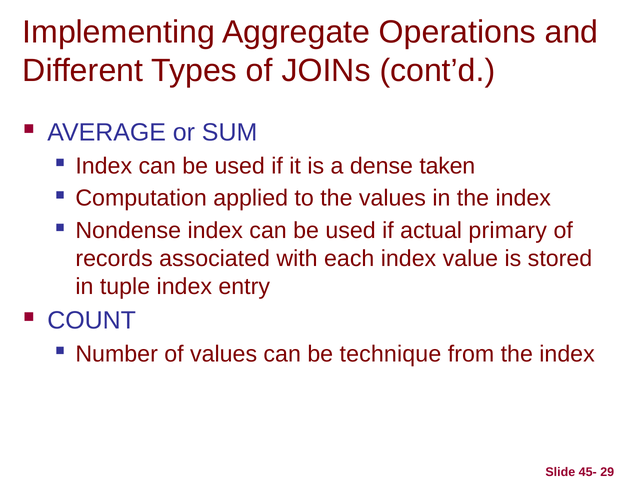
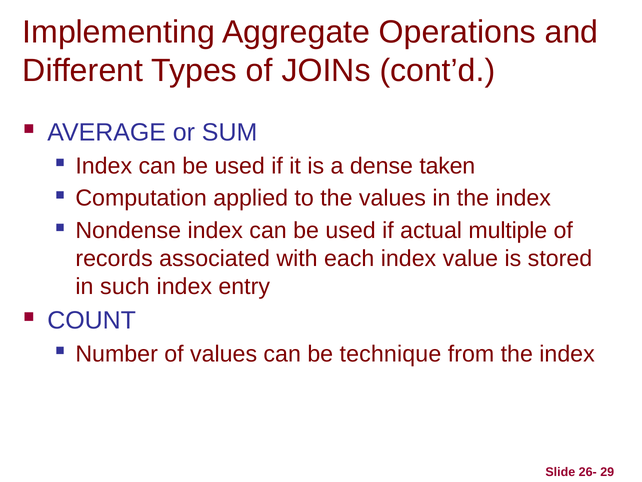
primary: primary -> multiple (508, 231)
tuple: tuple -> such (125, 286)
45-: 45- -> 26- (588, 472)
